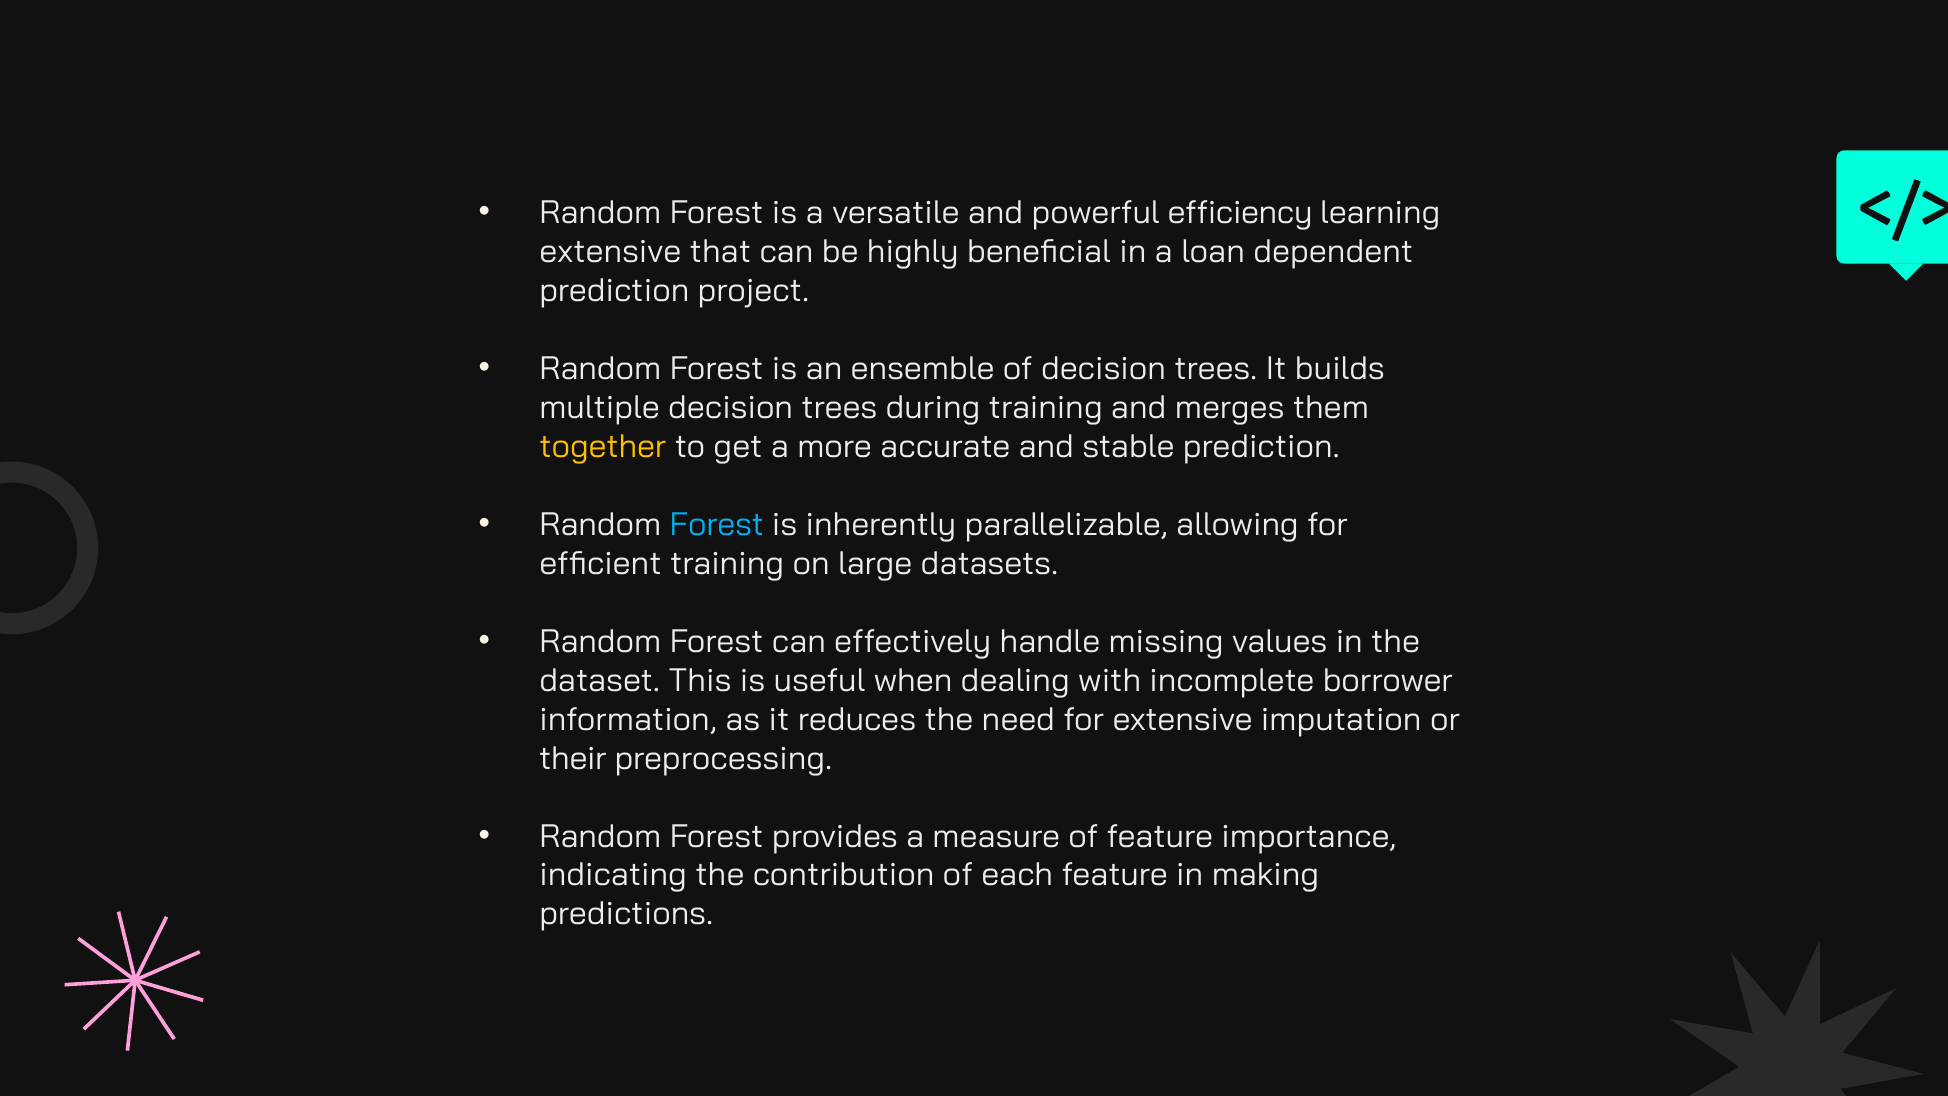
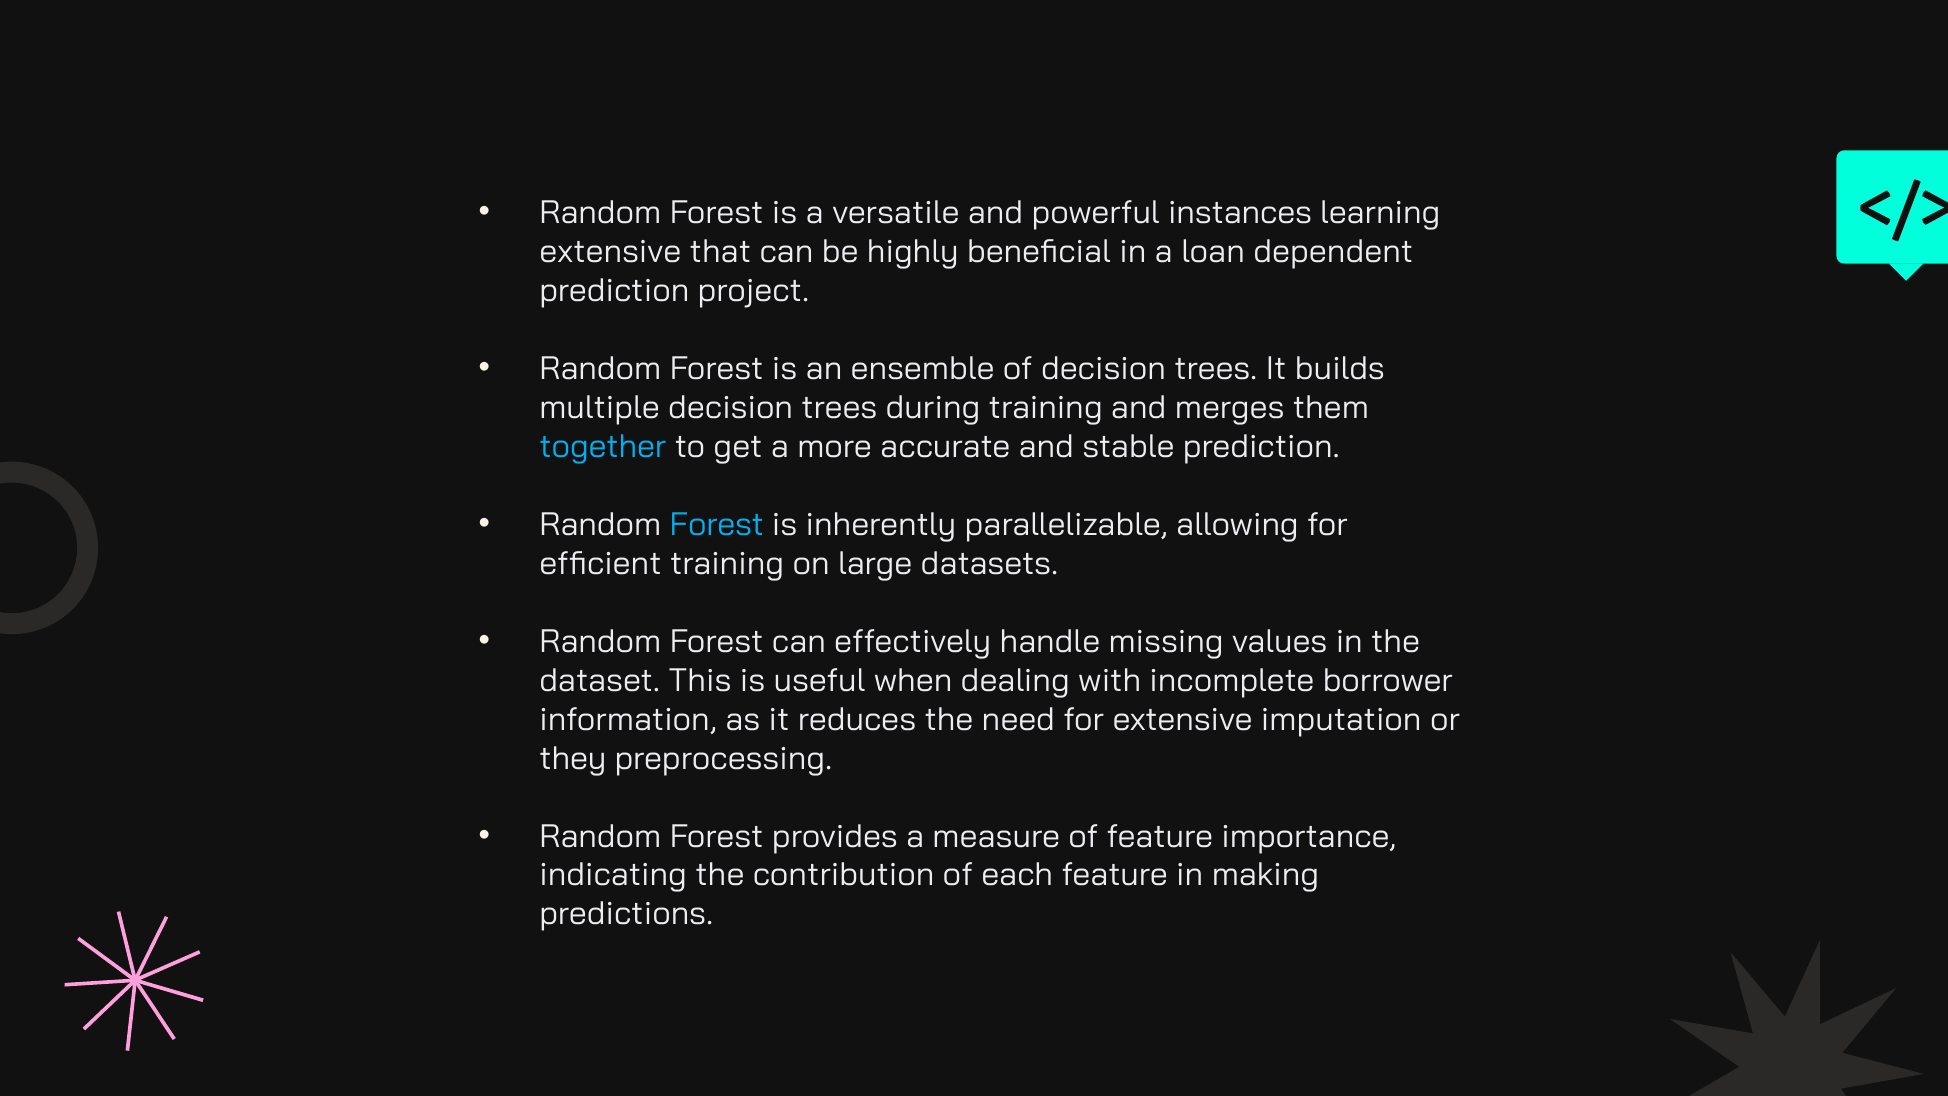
efficiency: efficiency -> instances (1240, 213)
together colour: yellow -> light blue (603, 447)
their: their -> they (573, 758)
